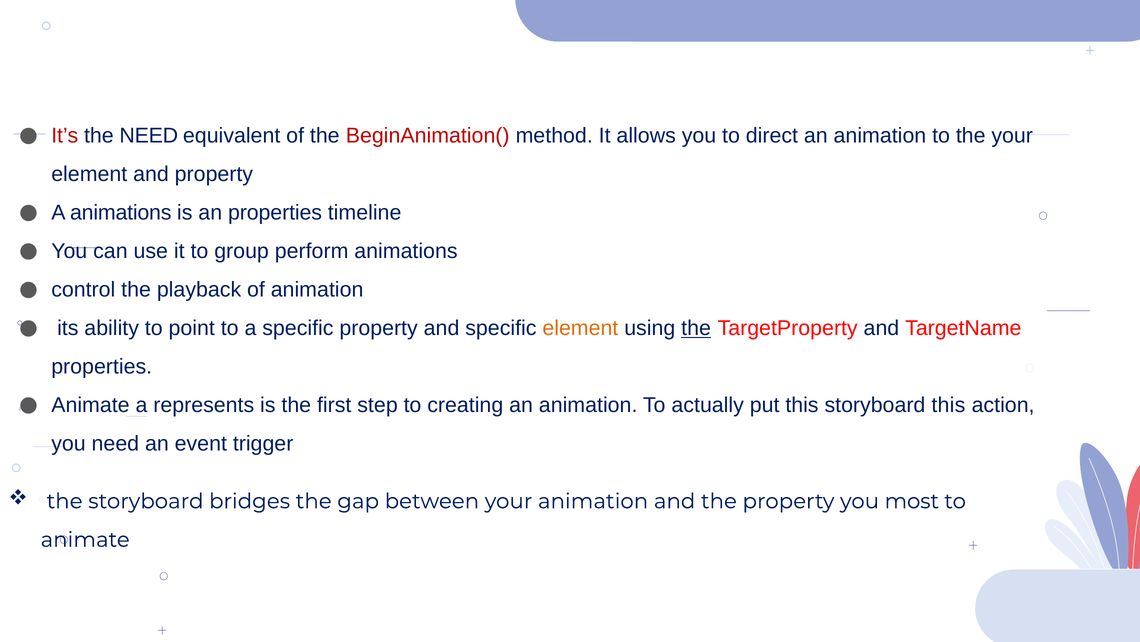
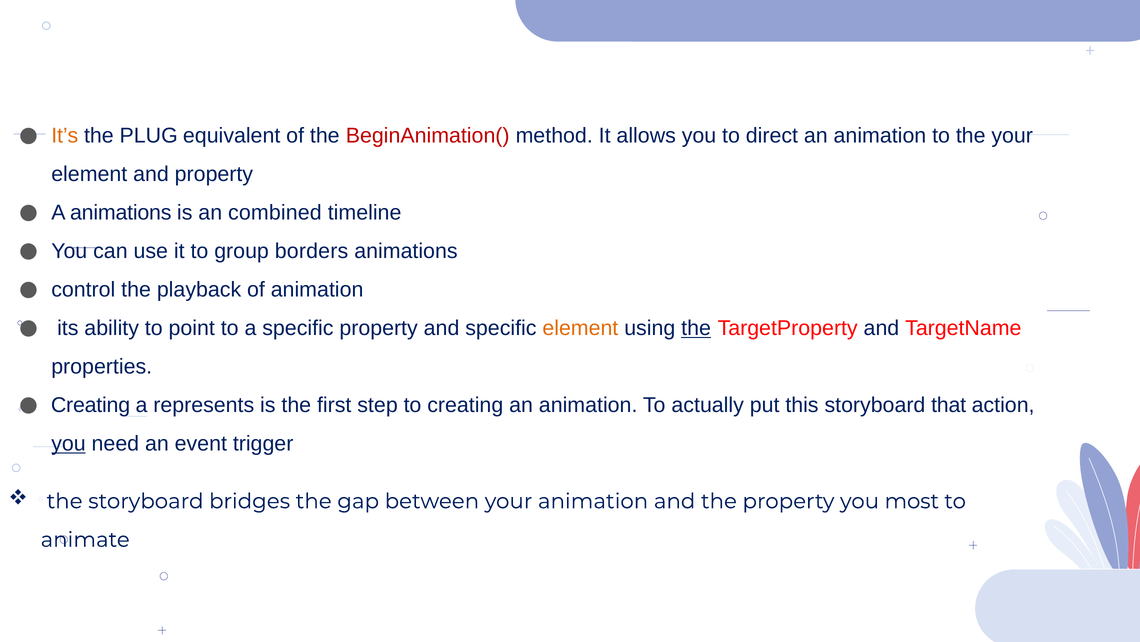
It’s colour: red -> orange (65, 135)
the NEED: NEED -> PLUG (149, 135)
an properties: properties -> combined (275, 212)
perform: perform -> borders (312, 251)
Animate: Animate -> Creating (91, 405)
storyboard this: this -> that (949, 405)
you underline: none -> present (69, 443)
